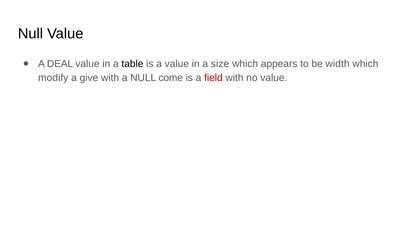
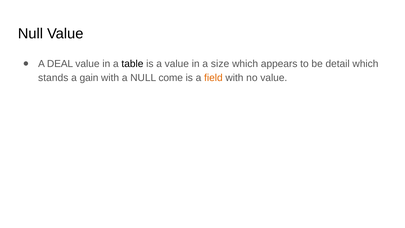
width: width -> detail (338, 64)
modify: modify -> stands (53, 78)
give: give -> gain (89, 78)
field colour: red -> orange (213, 78)
